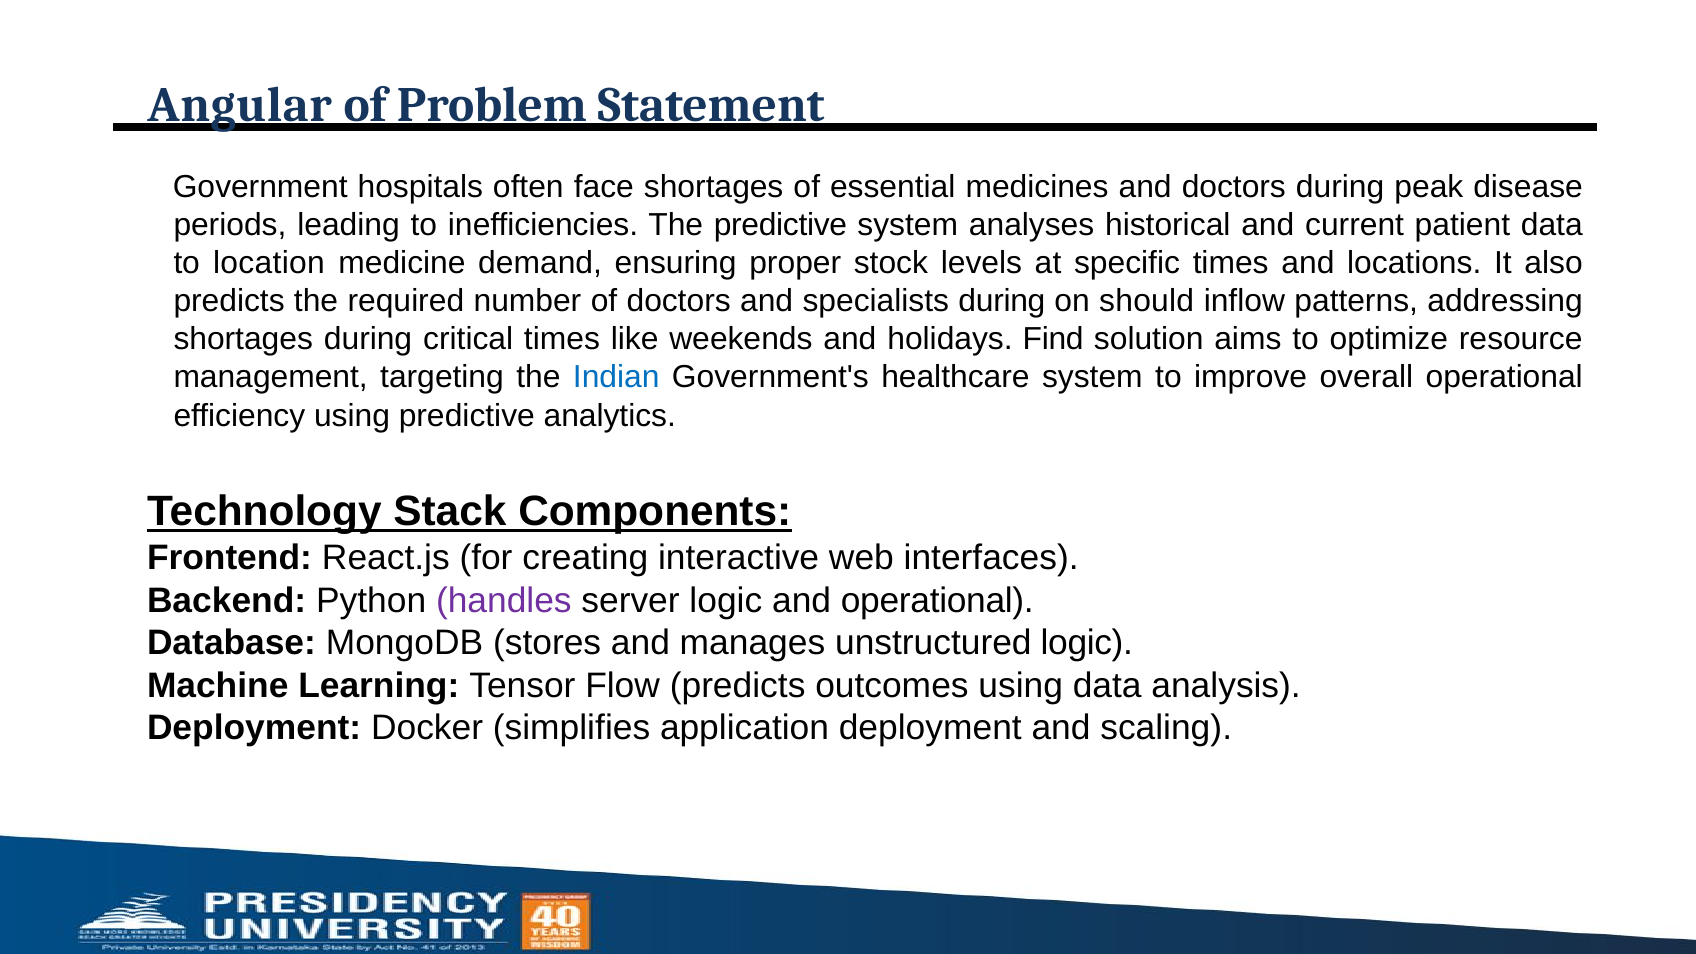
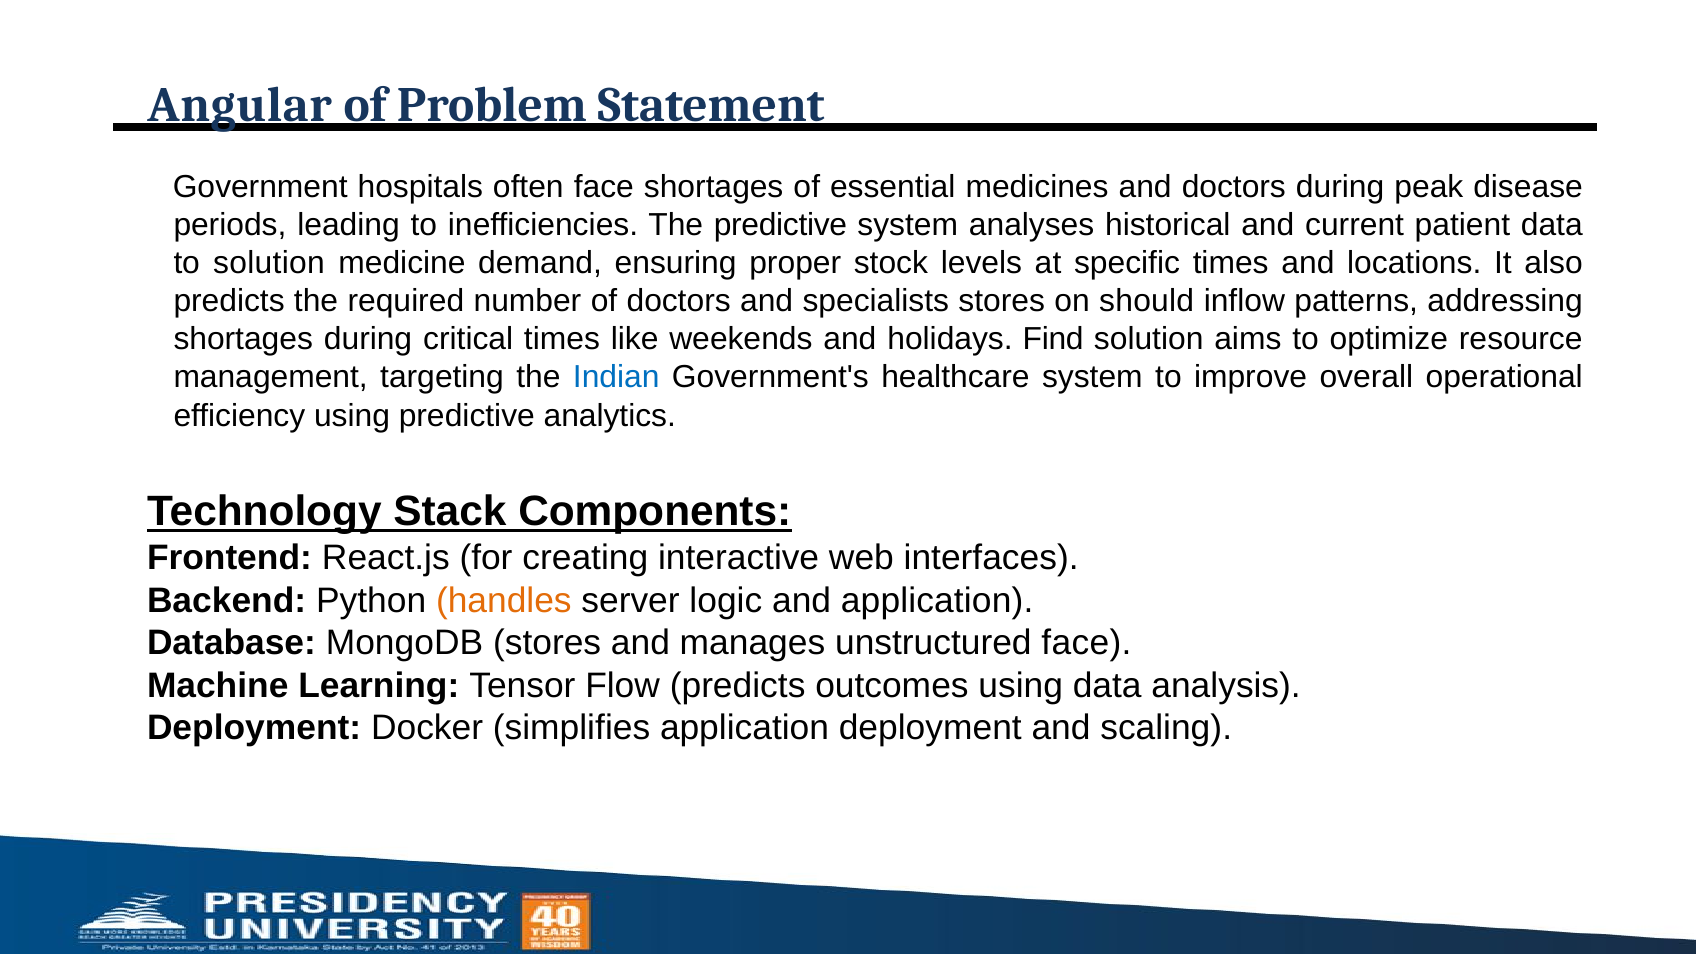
to location: location -> solution (269, 263)
specialists during: during -> stores (1002, 301)
handles colour: purple -> orange (504, 600)
and operational: operational -> application (937, 600)
unstructured logic: logic -> face (1086, 643)
